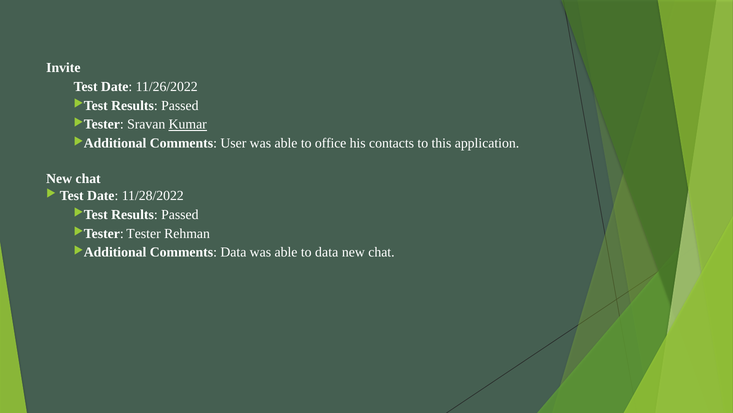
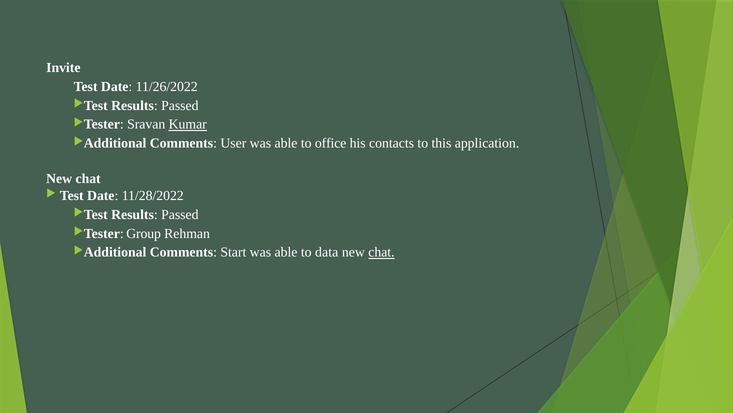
Tester: Tester -> Group (144, 233)
Comments Data: Data -> Start (233, 252)
chat underline: none -> present (381, 252)
